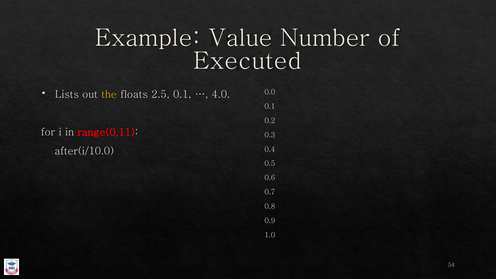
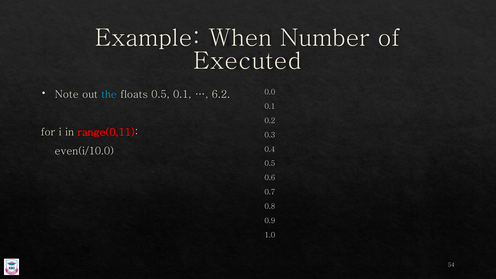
Value: Value -> When (240, 38)
Lists: Lists -> Note (67, 95)
the colour: yellow -> light blue (109, 95)
floats 2.5: 2.5 -> 0.5 (160, 95)
4.0: 4.0 -> 6.2 (221, 95)
after(i/10.0: after(i/10.0 -> even(i/10.0 (84, 151)
